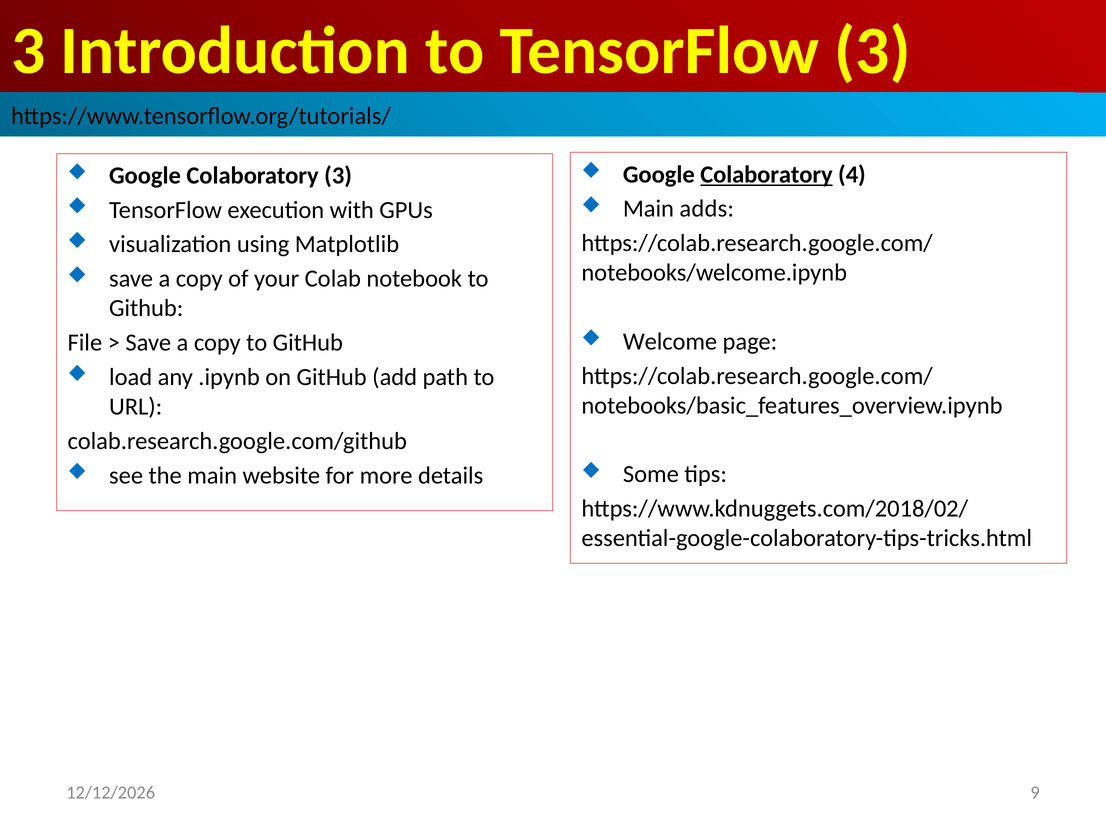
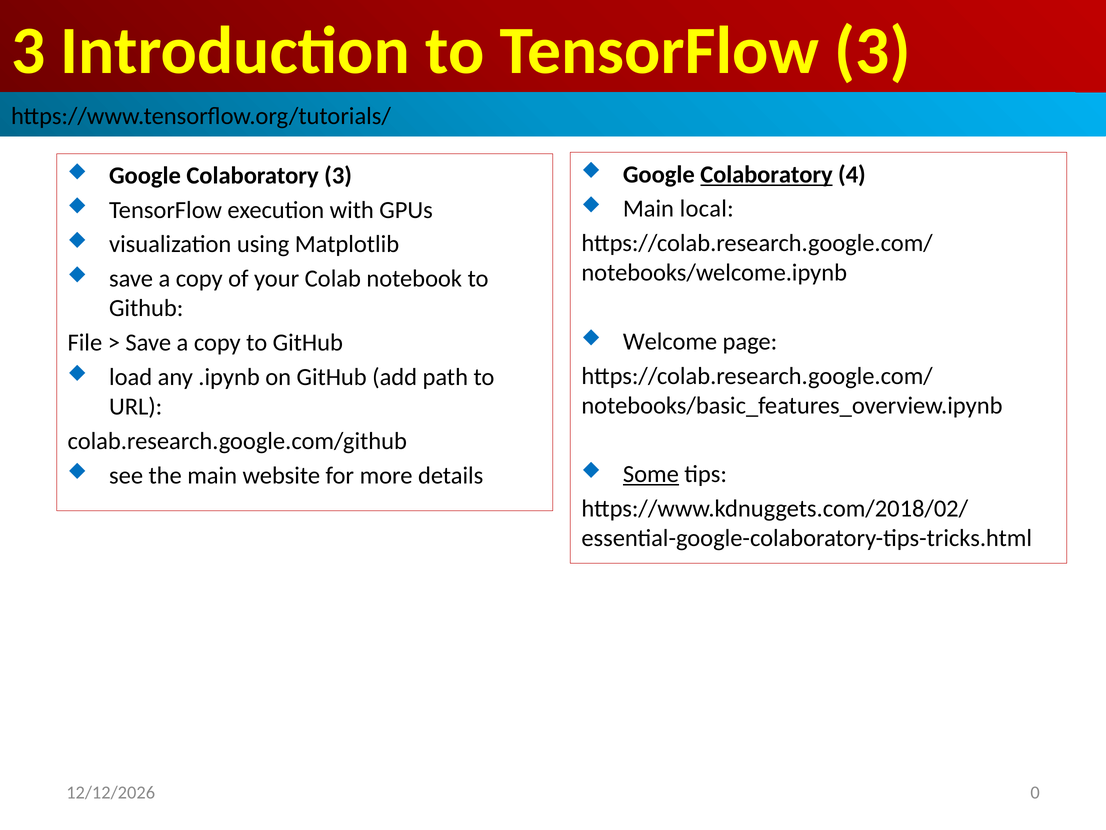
adds: adds -> local (707, 209)
Some underline: none -> present (651, 474)
9: 9 -> 0 (1035, 792)
